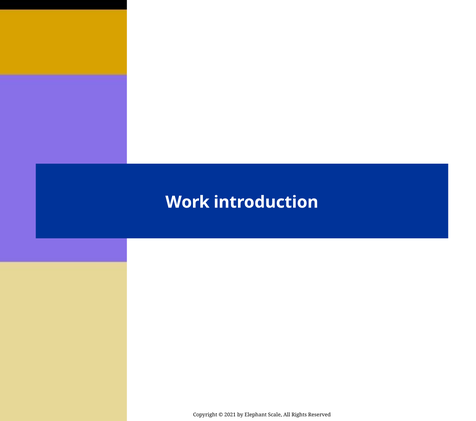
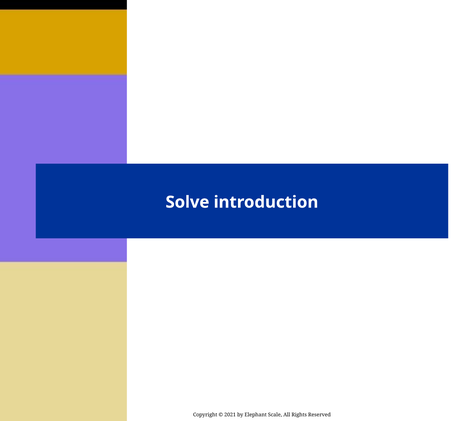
Work: Work -> Solve (187, 202)
